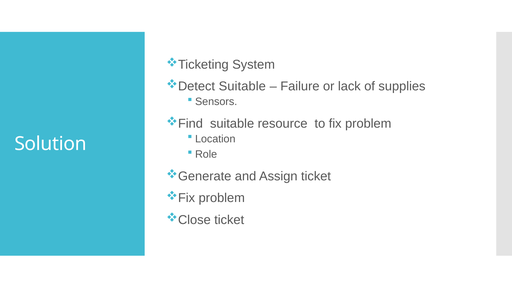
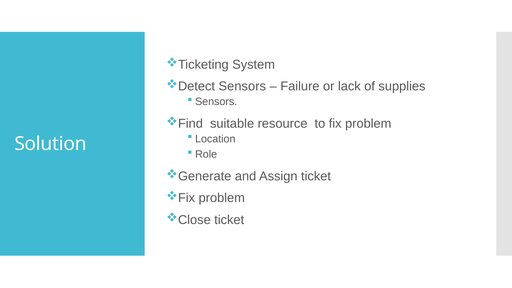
Suitable: Suitable -> Sensors (242, 86)
